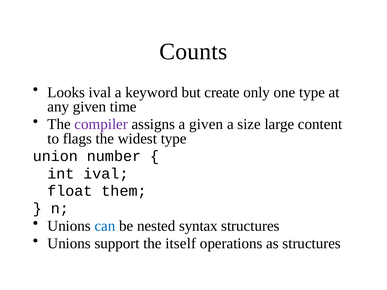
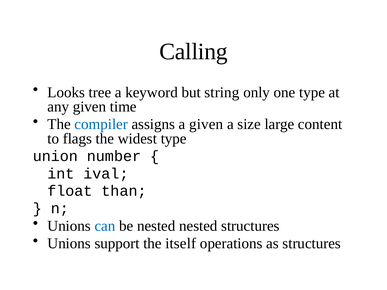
Counts: Counts -> Calling (194, 52)
Looks ival: ival -> tree (100, 92)
create: create -> string (222, 92)
compiler colour: purple -> blue (101, 124)
them: them -> than (124, 191)
nested syntax: syntax -> nested (198, 226)
